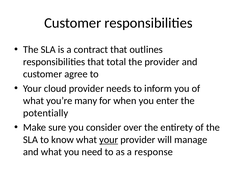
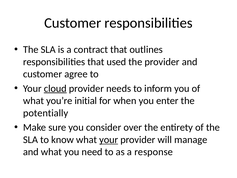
total: total -> used (116, 62)
cloud underline: none -> present (55, 88)
many: many -> initial (86, 101)
